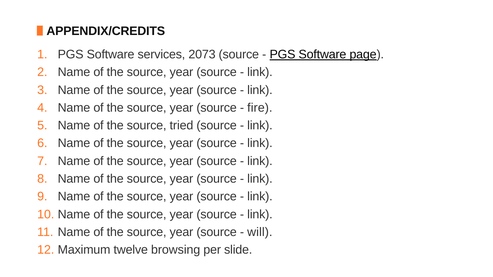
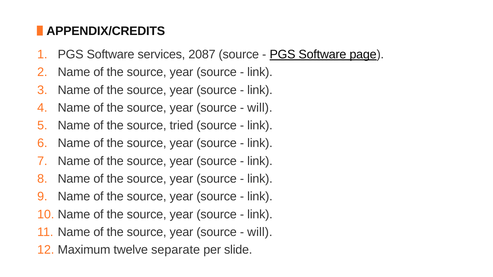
2073: 2073 -> 2087 (202, 54)
fire: fire -> will (260, 108)
browsing: browsing -> separate (176, 250)
